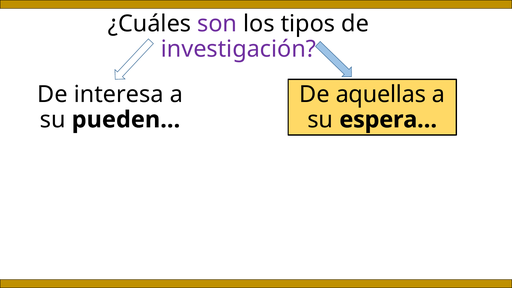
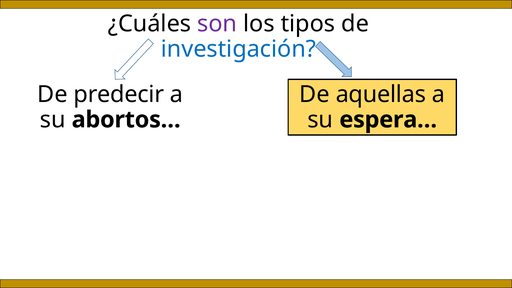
investigación colour: purple -> blue (239, 49)
interesa: interesa -> predecir (119, 94)
pueden…: pueden… -> abortos… (126, 120)
